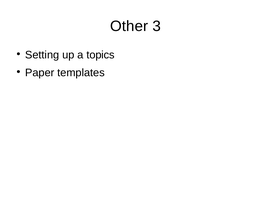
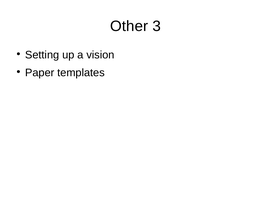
topics: topics -> vision (100, 55)
